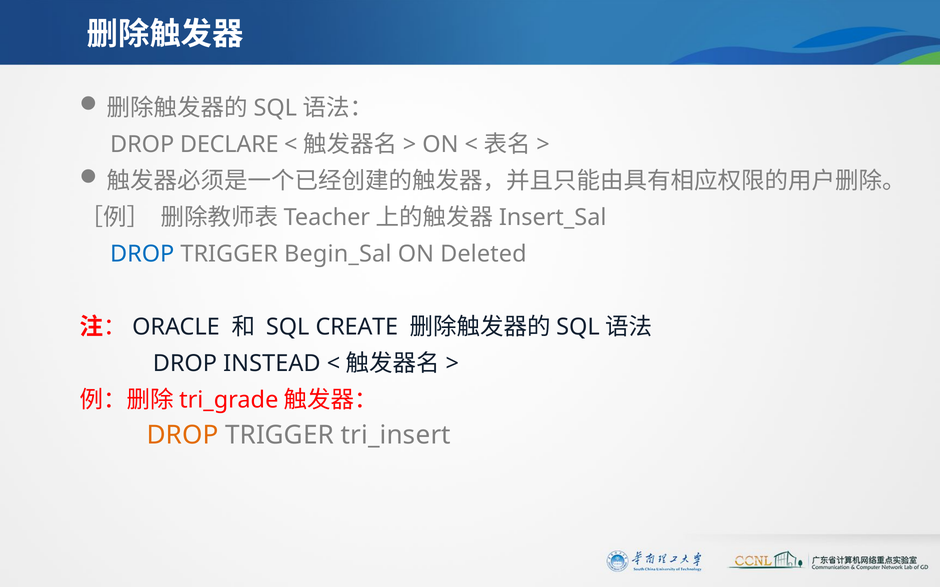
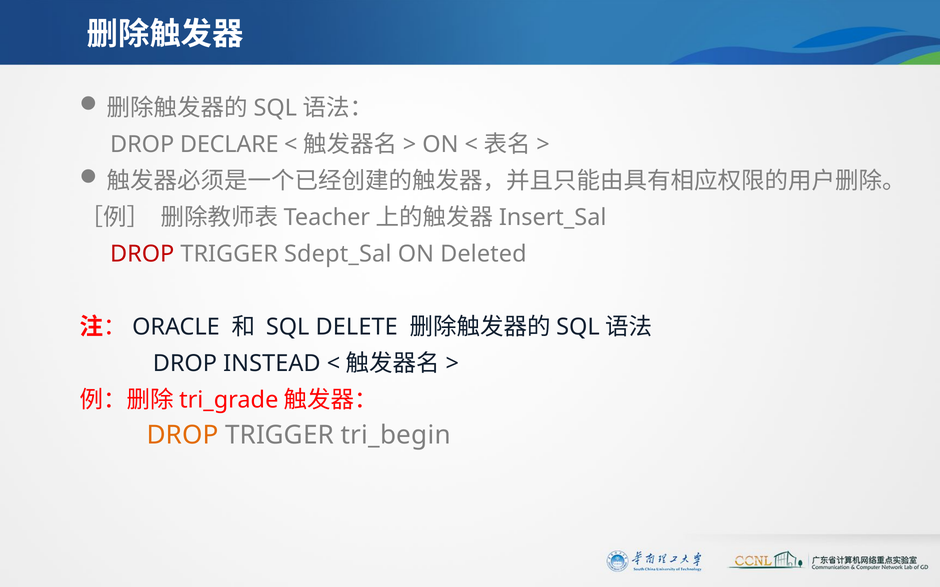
DROP colour: blue -> red (142, 254)
Begin_Sal: Begin_Sal -> Sdept_Sal (338, 254)
CREATE: CREATE -> DELETE (357, 327)
tri_insert: tri_insert -> tri_begin (396, 436)
